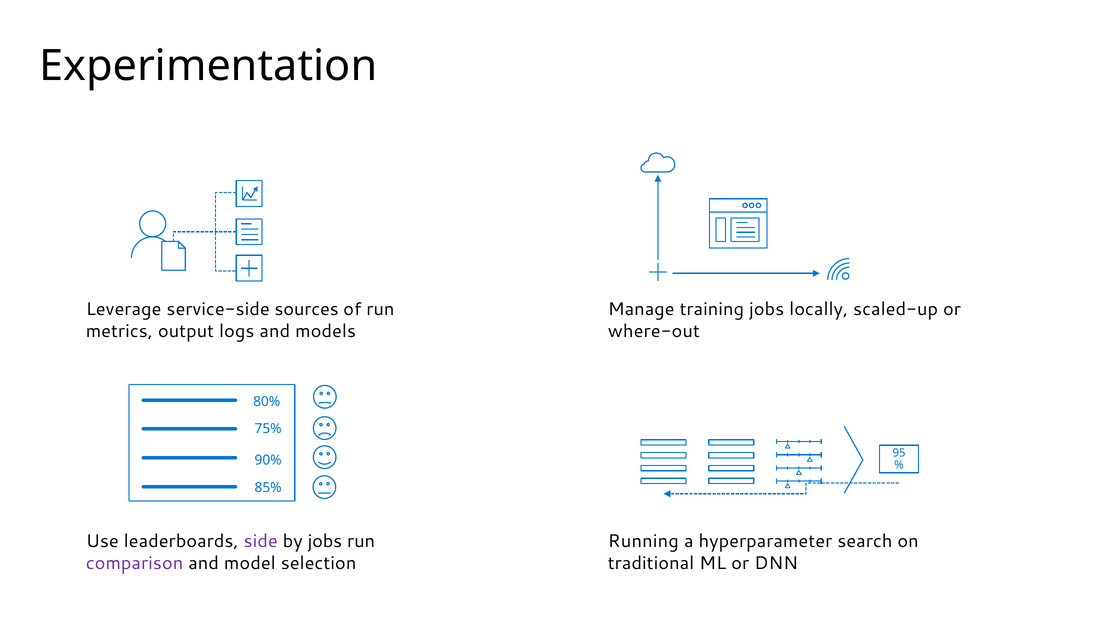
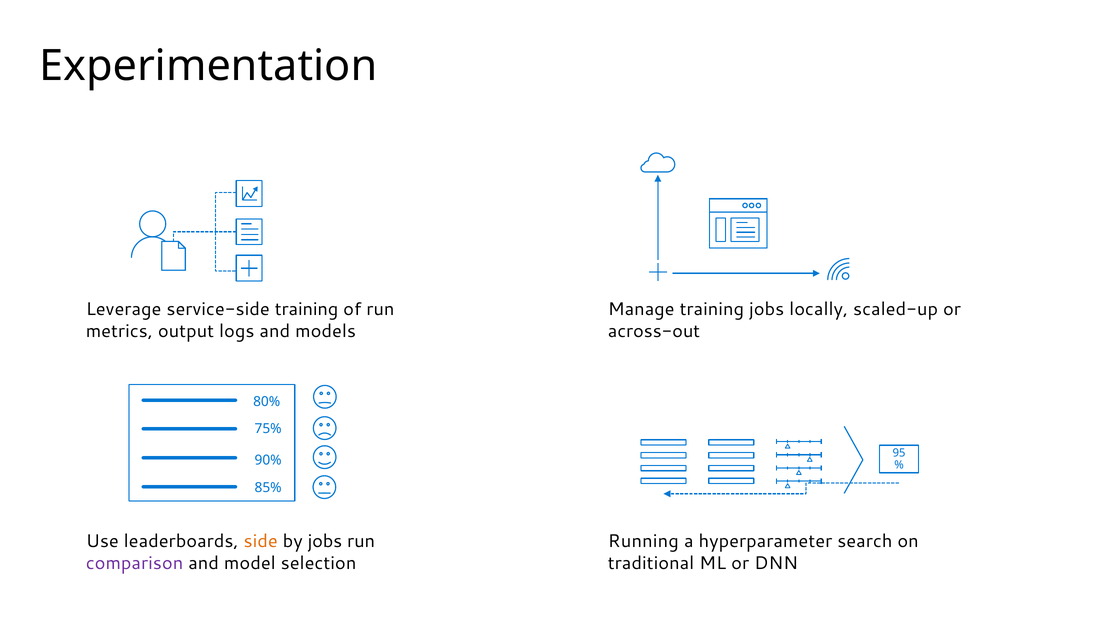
service-side sources: sources -> training (307, 309)
where-out: where-out -> across-out (654, 331)
side colour: purple -> orange (261, 541)
